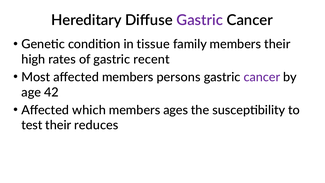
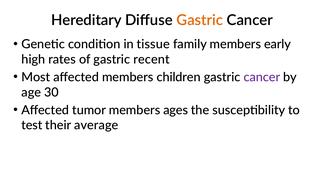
Gastric colour: purple -> orange (200, 20)
members their: their -> early (277, 44)
persons: persons -> children (179, 77)
42: 42 -> 30 (51, 92)
which: which -> tumor (89, 110)
reduces: reduces -> average (96, 125)
